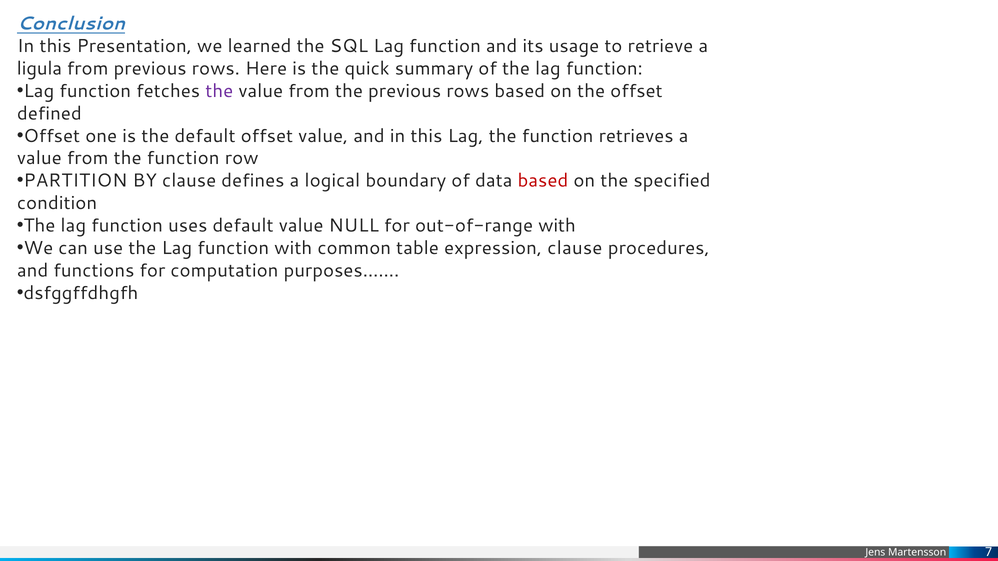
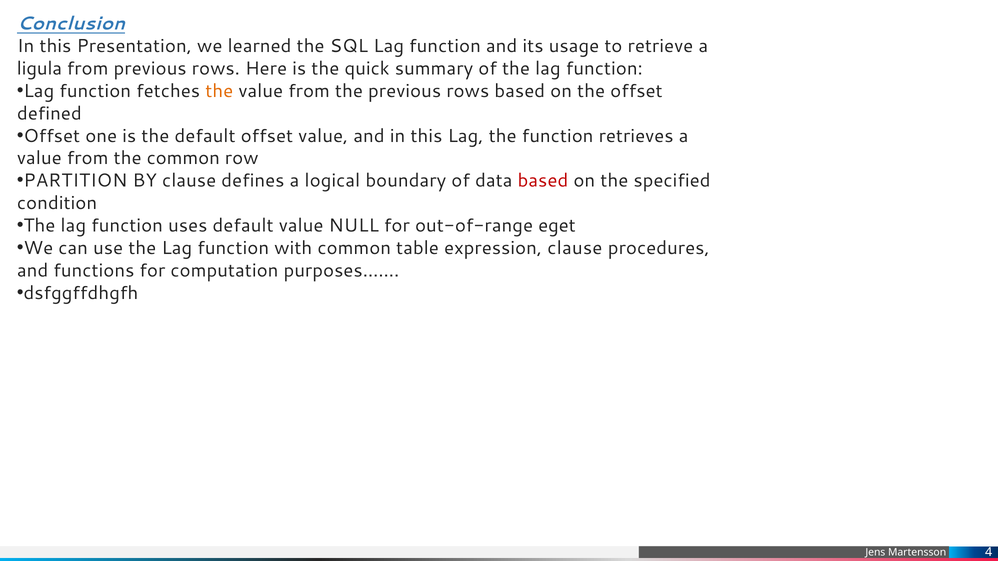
the colour: purple -> orange (219, 91)
from the function: function -> common (183, 158)
out-of-range with: with -> eget (557, 226)
7: 7 -> 4 (989, 552)
